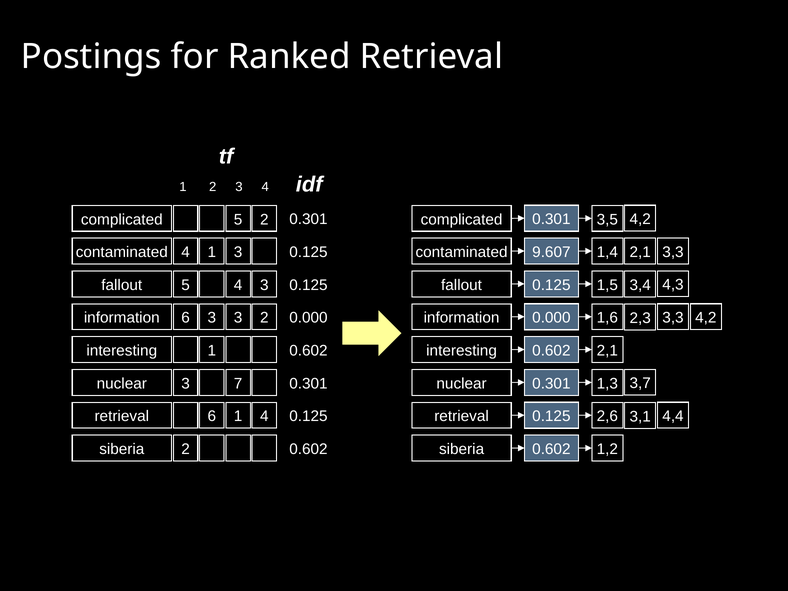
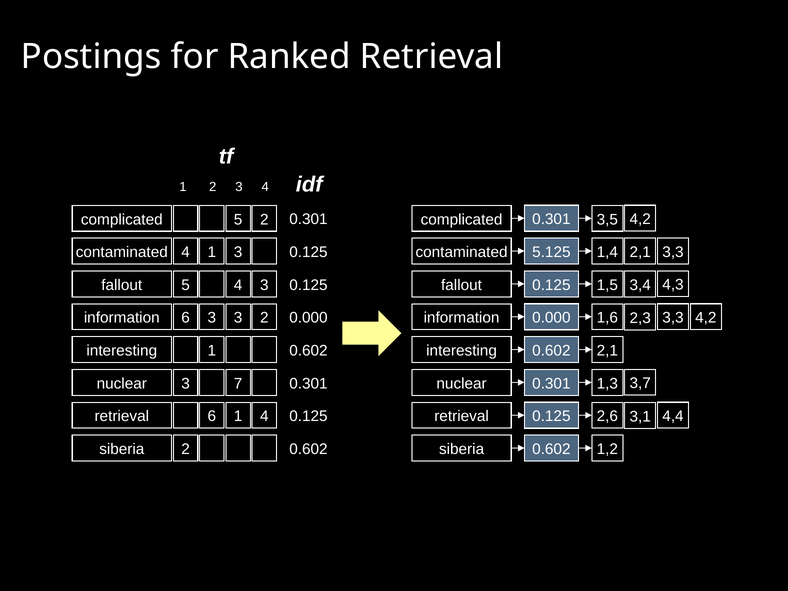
9.607: 9.607 -> 5.125 (551, 252)
